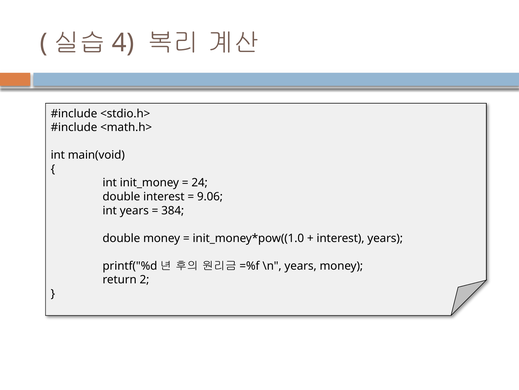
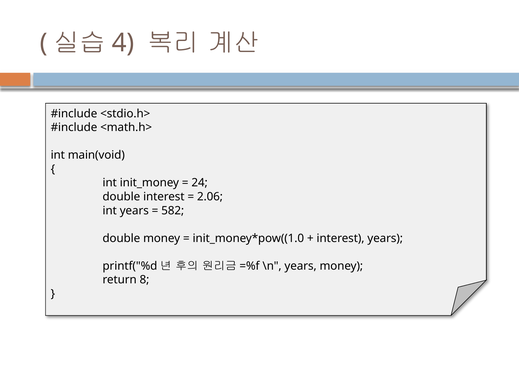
9.06: 9.06 -> 2.06 (210, 196)
384: 384 -> 582 (173, 210)
2: 2 -> 8 (144, 279)
